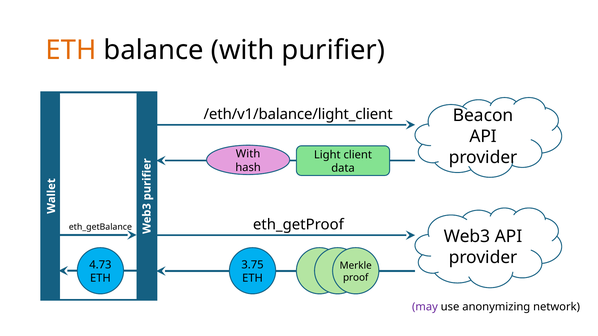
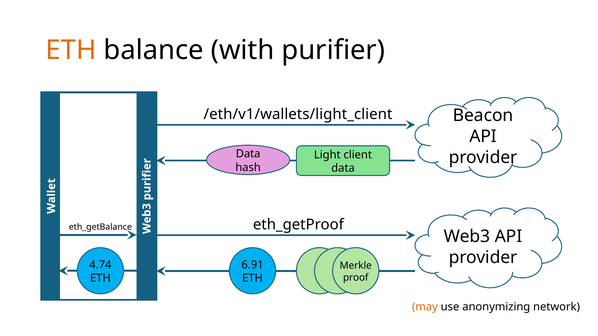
/eth/v1/balance/light_client: /eth/v1/balance/light_client -> /eth/v1/wallets/light_client (298, 114)
With: With -> Data (248, 154)
4.73: 4.73 -> 4.74 (100, 265)
3.75: 3.75 -> 6.91 (253, 265)
may colour: purple -> orange (425, 307)
